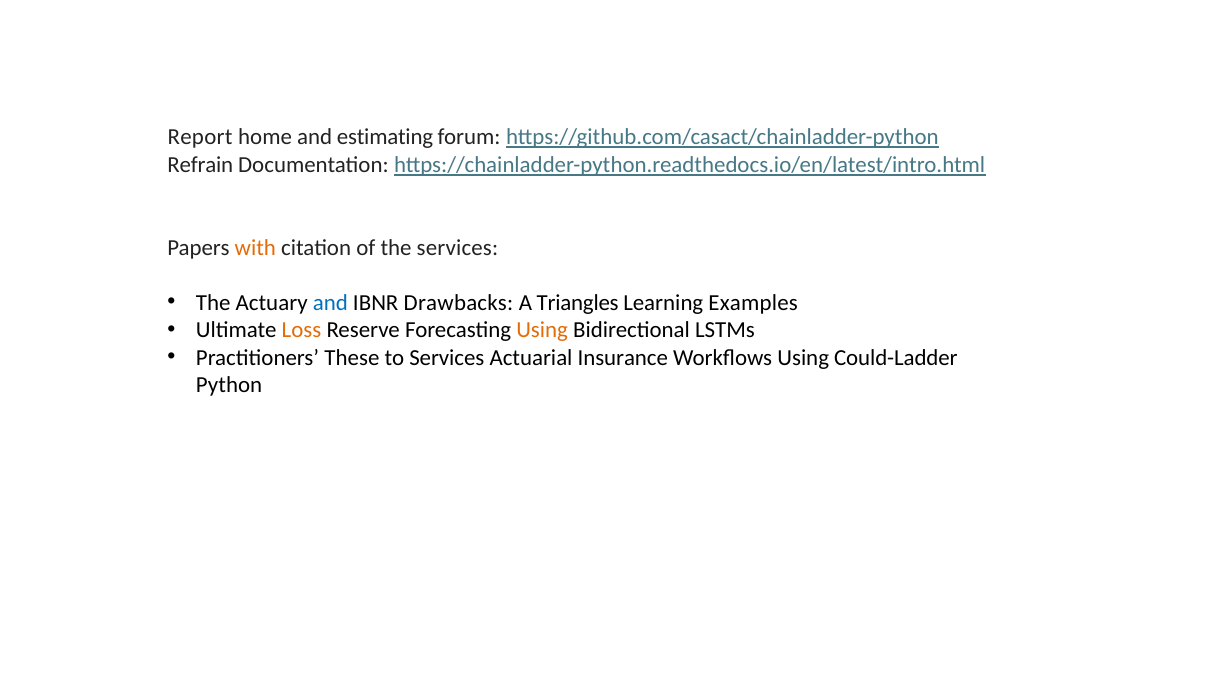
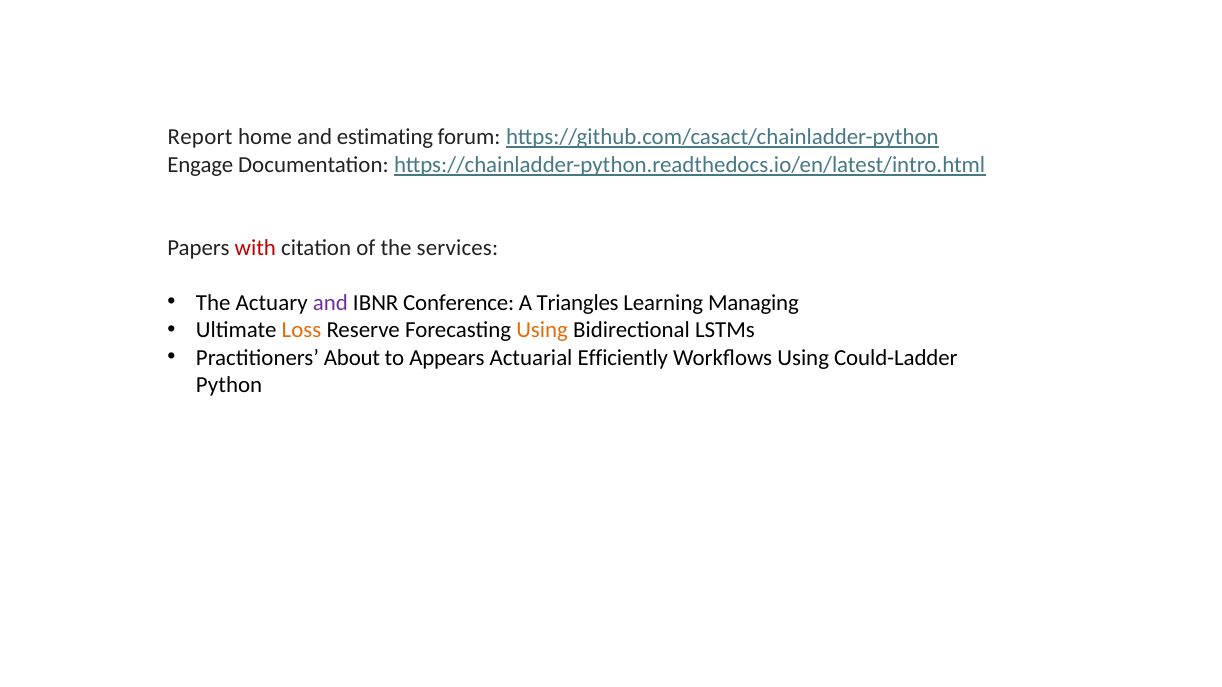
Refrain: Refrain -> Engage (200, 165)
with colour: orange -> red (255, 248)
and colour: blue -> purple (330, 303)
Drawbacks: Drawbacks -> Conference (459, 303)
Examples: Examples -> Managing (753, 303)
These: These -> About (352, 358)
to Services: Services -> Appears (447, 358)
Insurance: Insurance -> Efficiently (623, 358)
